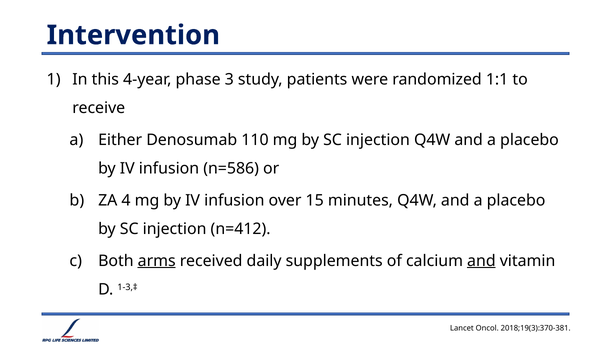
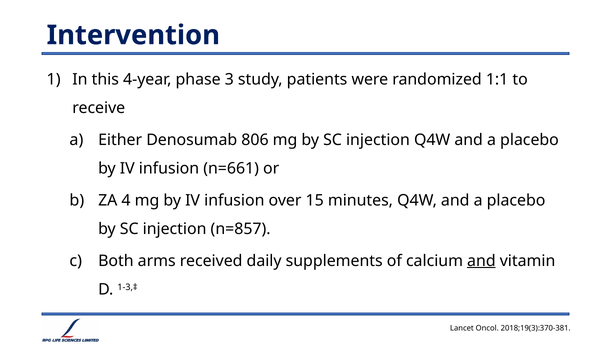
110: 110 -> 806 (255, 140)
n=586: n=586 -> n=661 (231, 168)
n=412: n=412 -> n=857 (241, 229)
arms underline: present -> none (157, 261)
